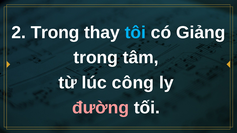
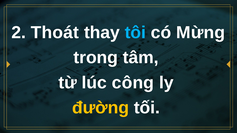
2 Trong: Trong -> Thoát (55, 33)
Giảng: Giảng -> Mừng (201, 33)
đường colour: pink -> yellow (101, 108)
